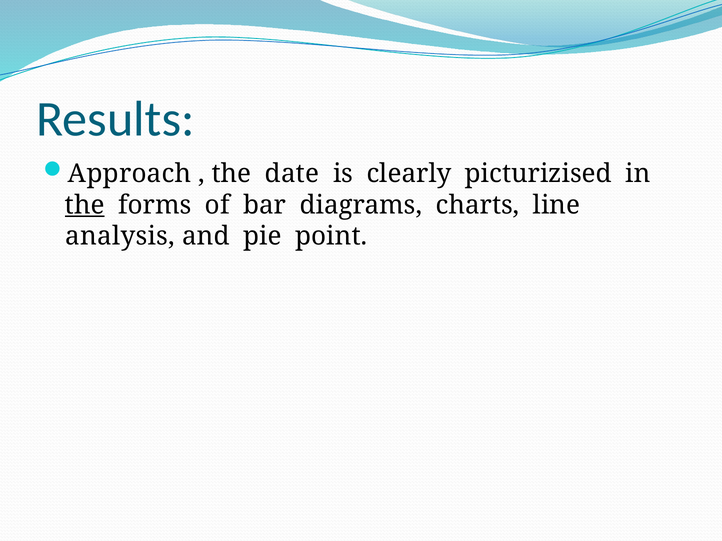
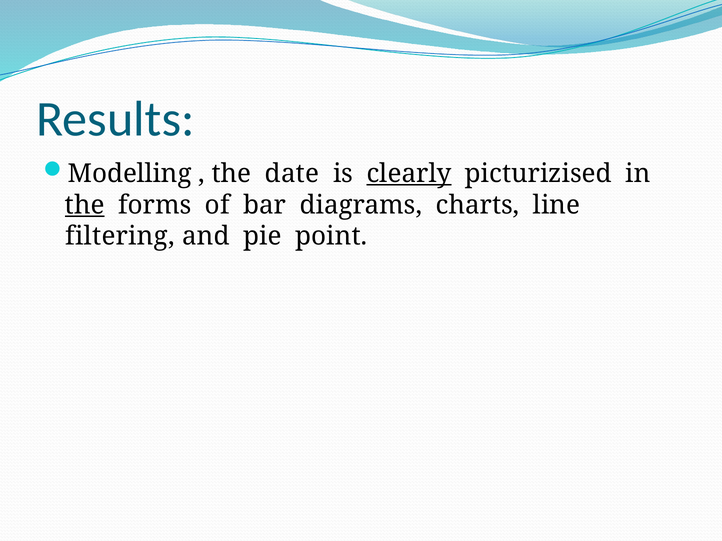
Approach: Approach -> Modelling (130, 174)
clearly underline: none -> present (409, 174)
analysis: analysis -> filtering (120, 236)
